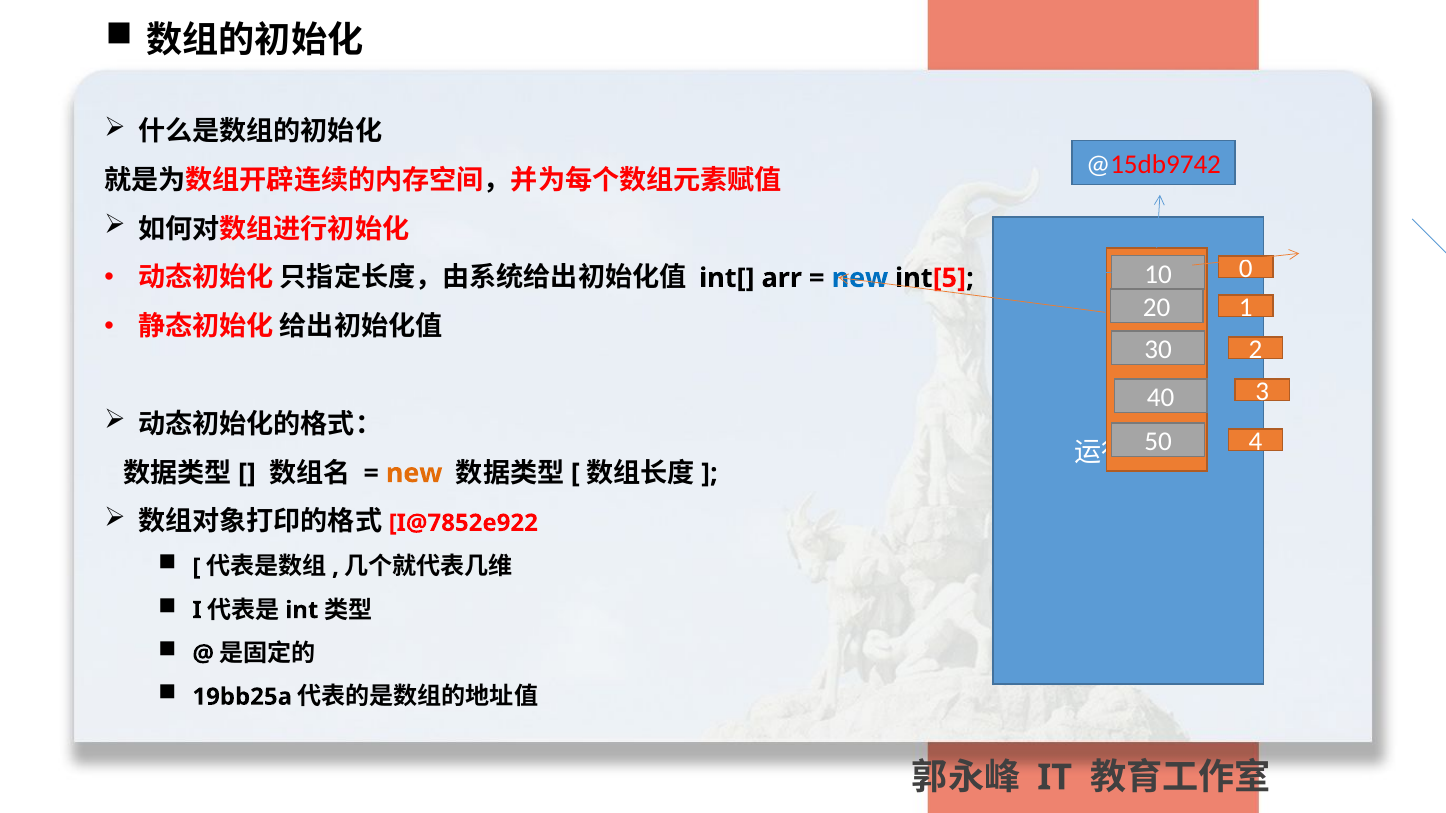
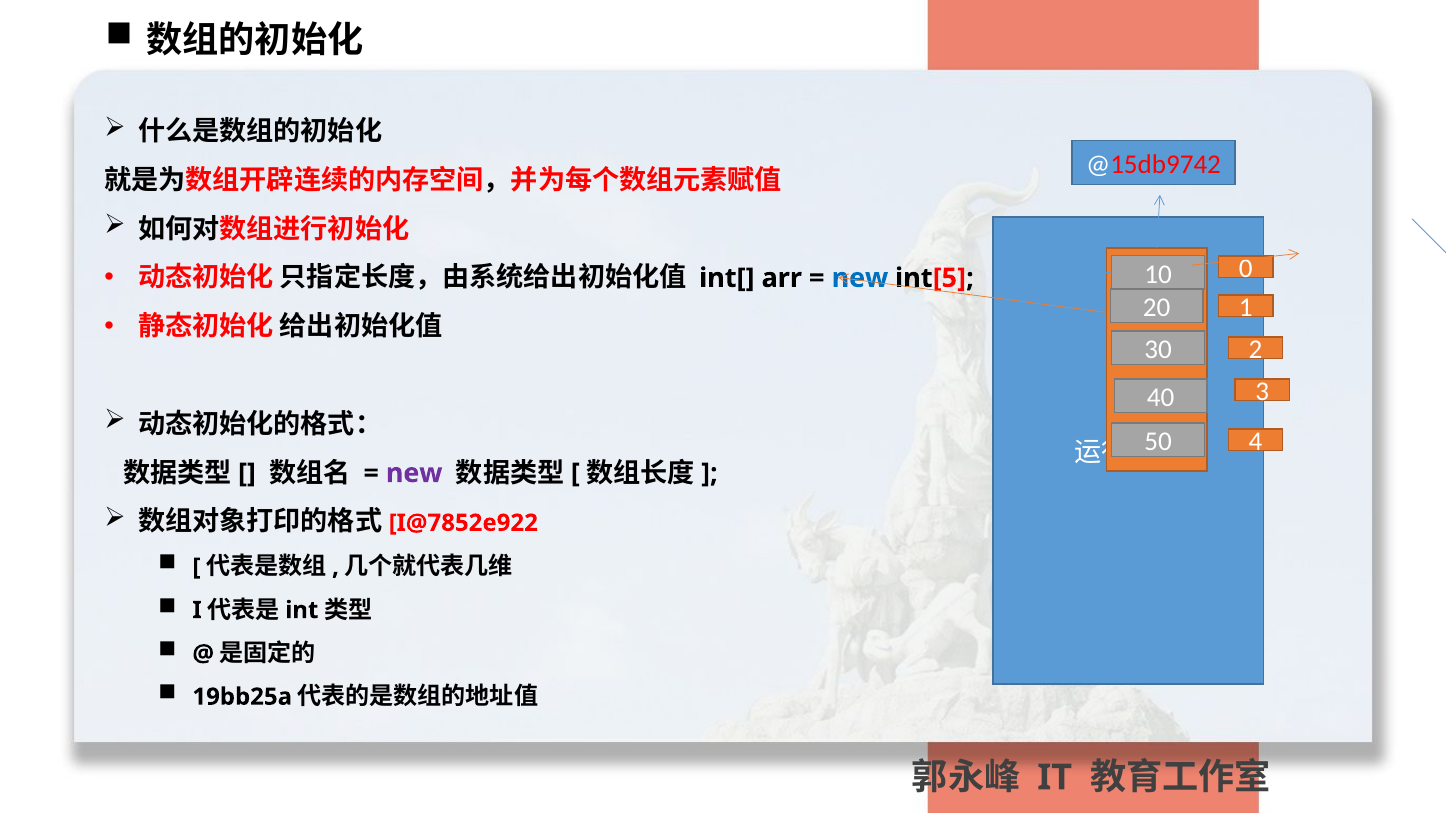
new colour: orange -> purple (414, 473)
